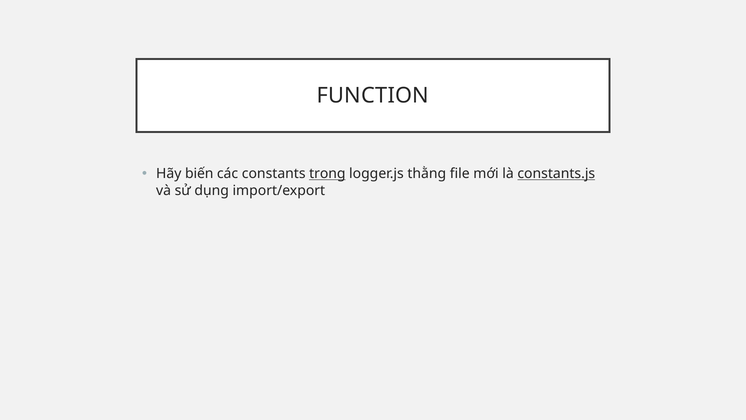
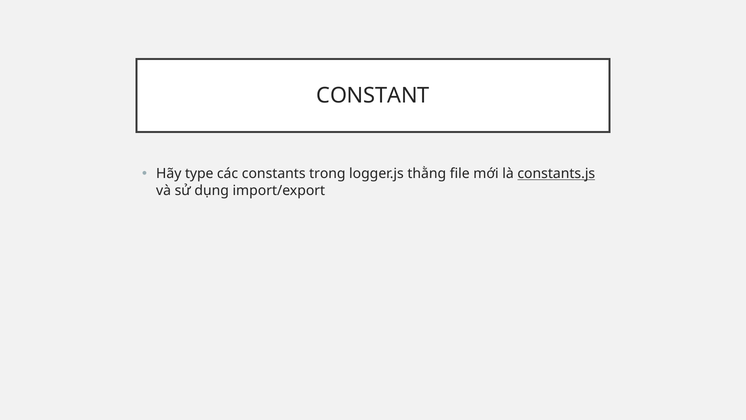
FUNCTION: FUNCTION -> CONSTANT (373, 95)
biến: biến -> type (199, 174)
trong underline: present -> none (327, 174)
